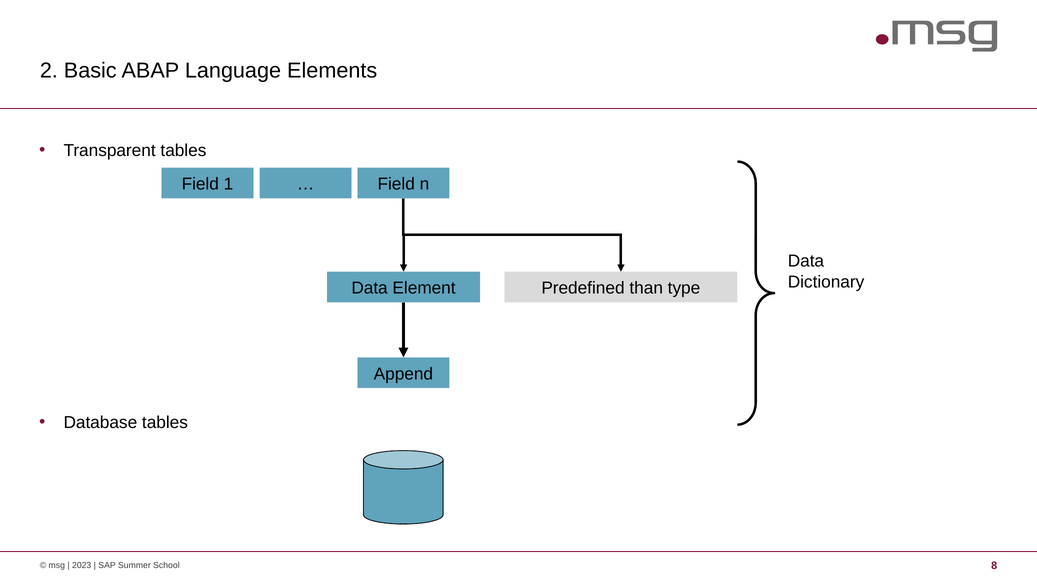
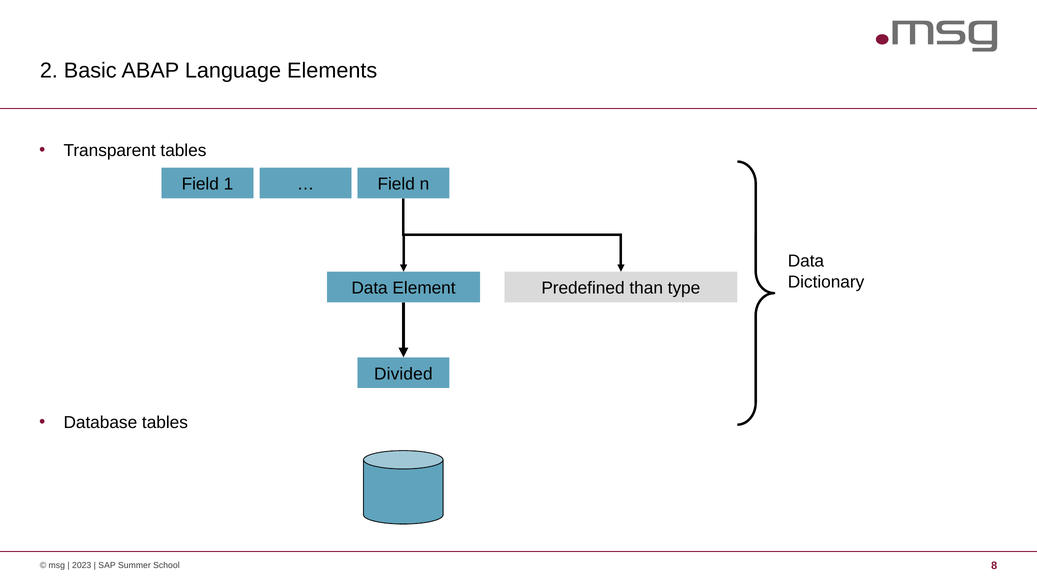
Append: Append -> Divided (403, 374)
